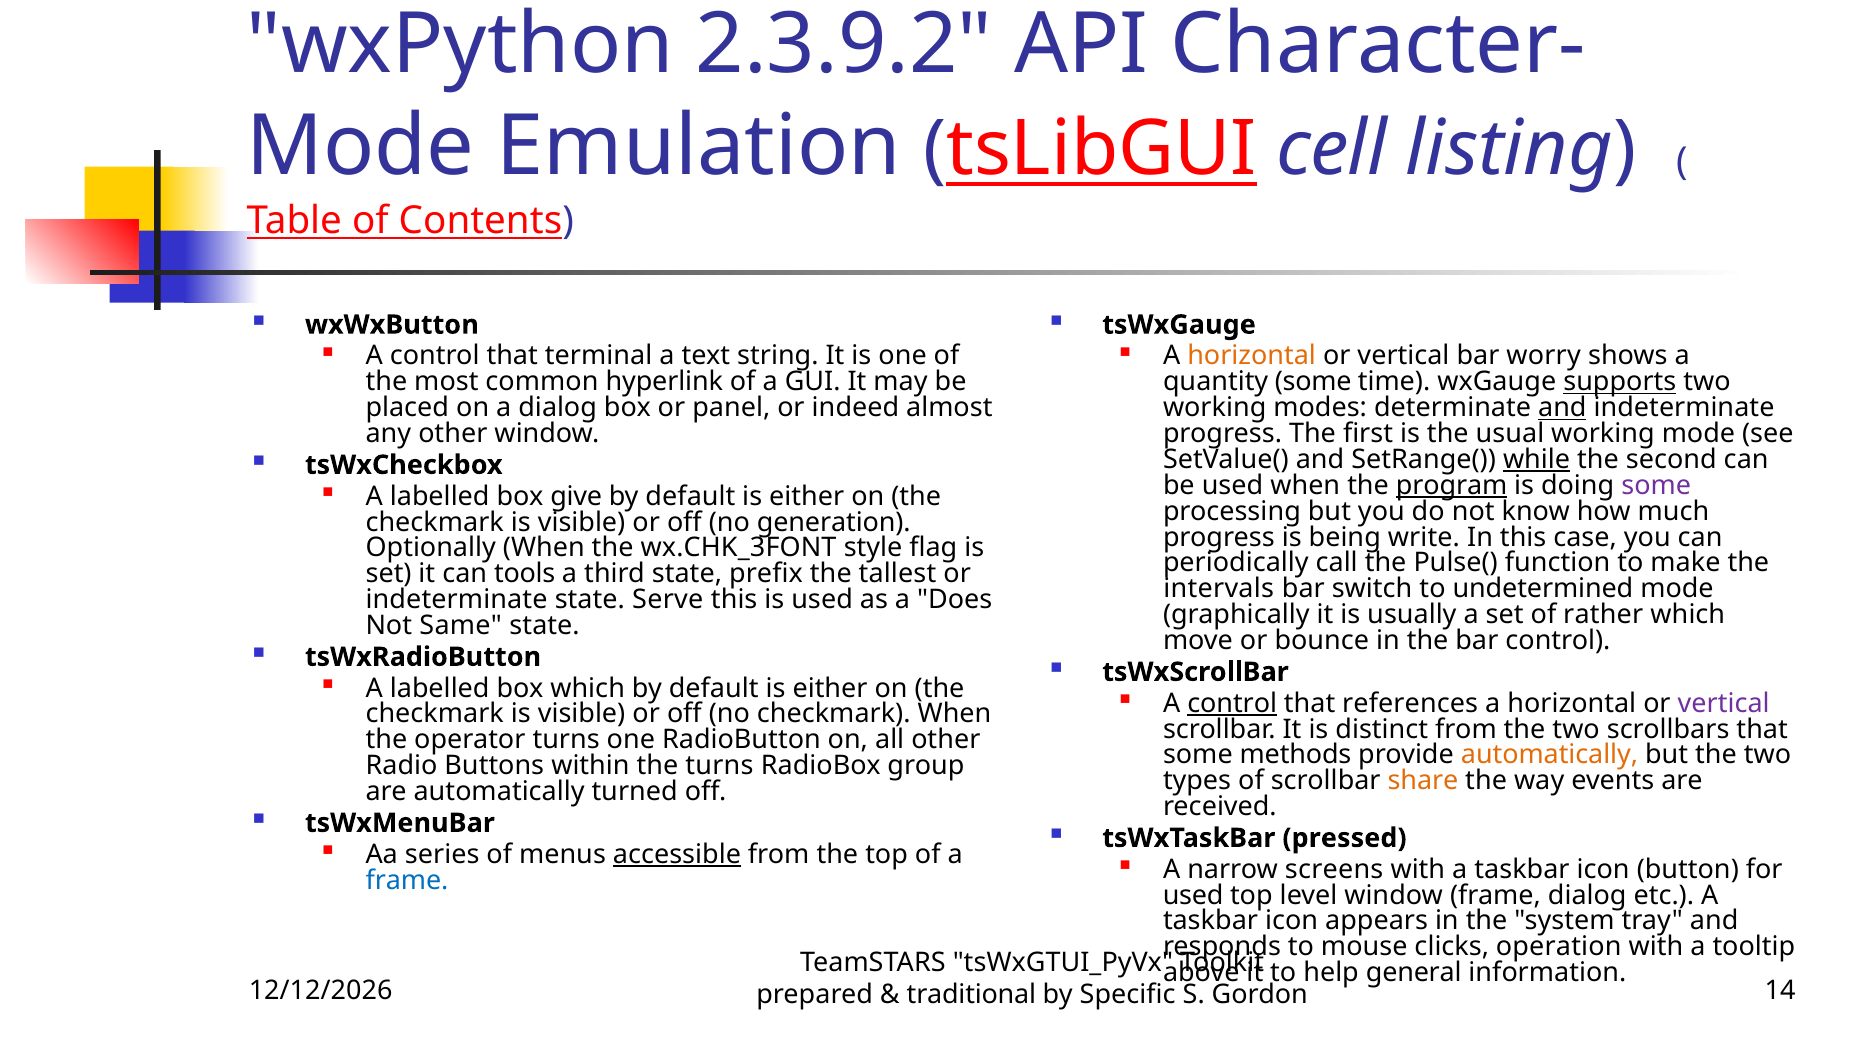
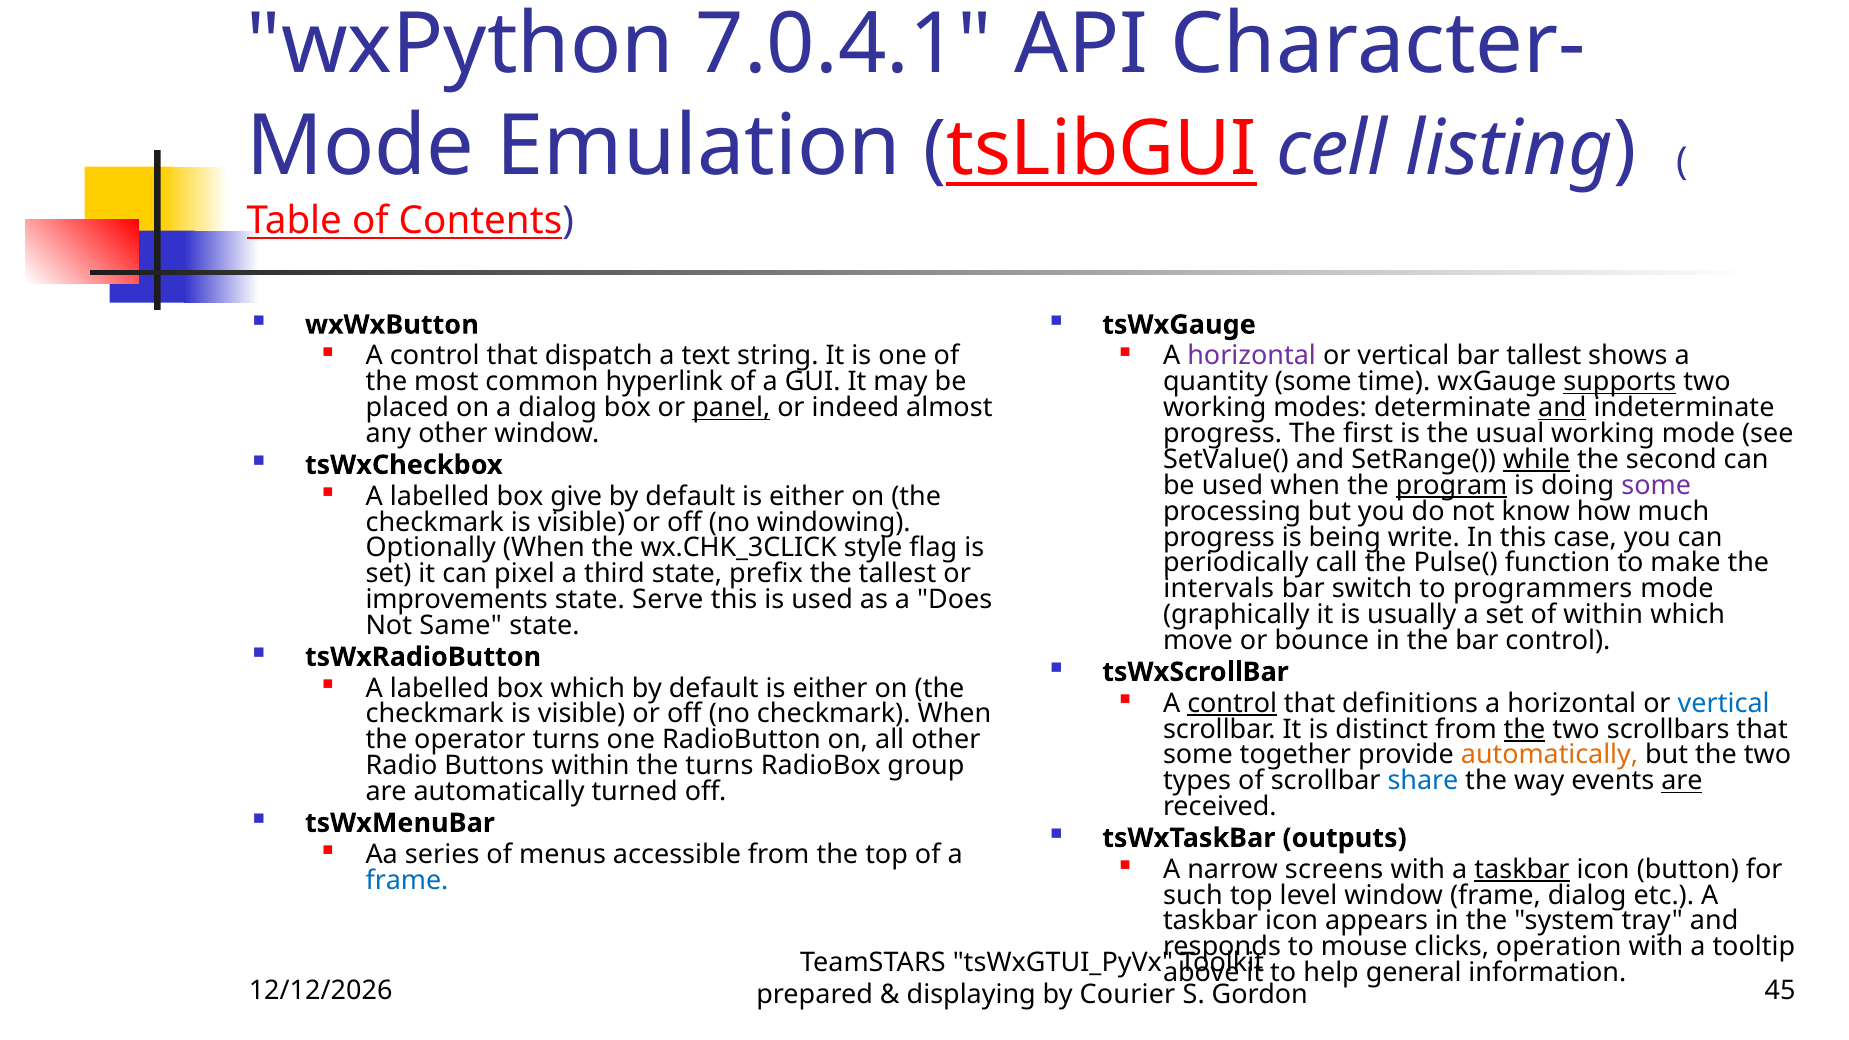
2.3.9.2: 2.3.9.2 -> 7.0.4.1 (844, 45)
terminal: terminal -> dispatch (599, 356)
horizontal colour: orange -> purple (1252, 356)
bar worry: worry -> tallest (1544, 356)
panel underline: none -> present (731, 408)
generation: generation -> windowing (834, 522)
wx.CHK_3FONT: wx.CHK_3FONT -> wx.CHK_3CLICK (739, 548)
tools: tools -> pixel (525, 574)
undetermined: undetermined -> programmers (1543, 589)
indeterminate: indeterminate -> improvements (457, 600)
of rather: rather -> within (1603, 615)
references: references -> definitions (1410, 703)
vertical colour: purple -> blue (1724, 703)
the underline: none -> present (1524, 729)
methods: methods -> together (1295, 755)
share colour: orange -> blue (1423, 781)
are underline: none -> present (1682, 781)
pressed: pressed -> outputs (1345, 838)
accessible underline: present -> none (677, 854)
taskbar underline: none -> present (1522, 869)
used: used -> such (1193, 895)
traditional: traditional -> displaying (971, 995)
Specific: Specific -> Courier (1128, 995)
14: 14 -> 45 (1780, 991)
